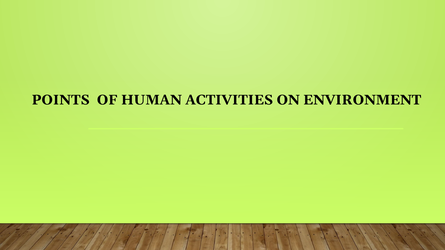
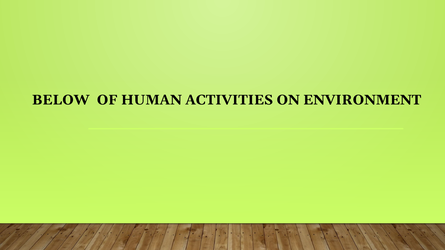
POINTS: POINTS -> BELOW (61, 100)
